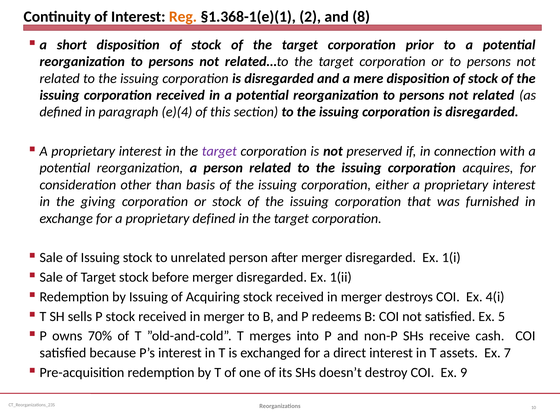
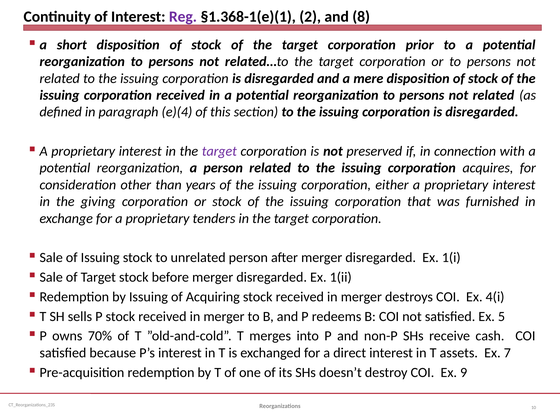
Reg colour: orange -> purple (183, 17)
basis: basis -> years (201, 185)
proprietary defined: defined -> tenders (214, 218)
